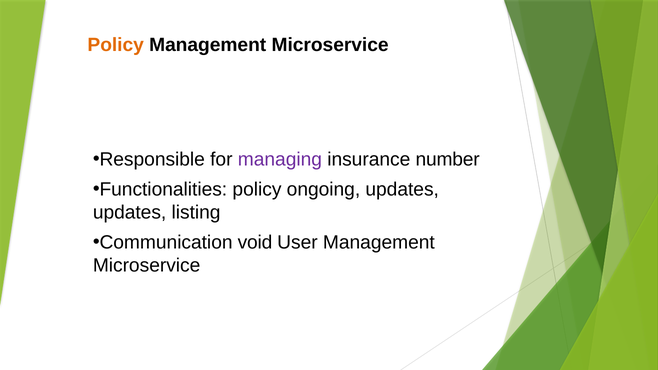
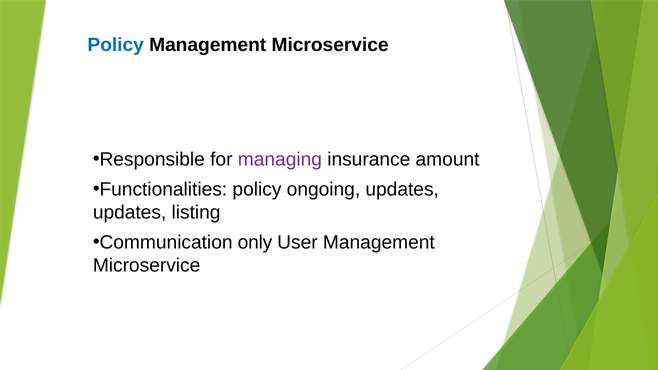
Policy colour: orange -> blue (116, 45)
number: number -> amount (448, 160)
void: void -> only (255, 242)
